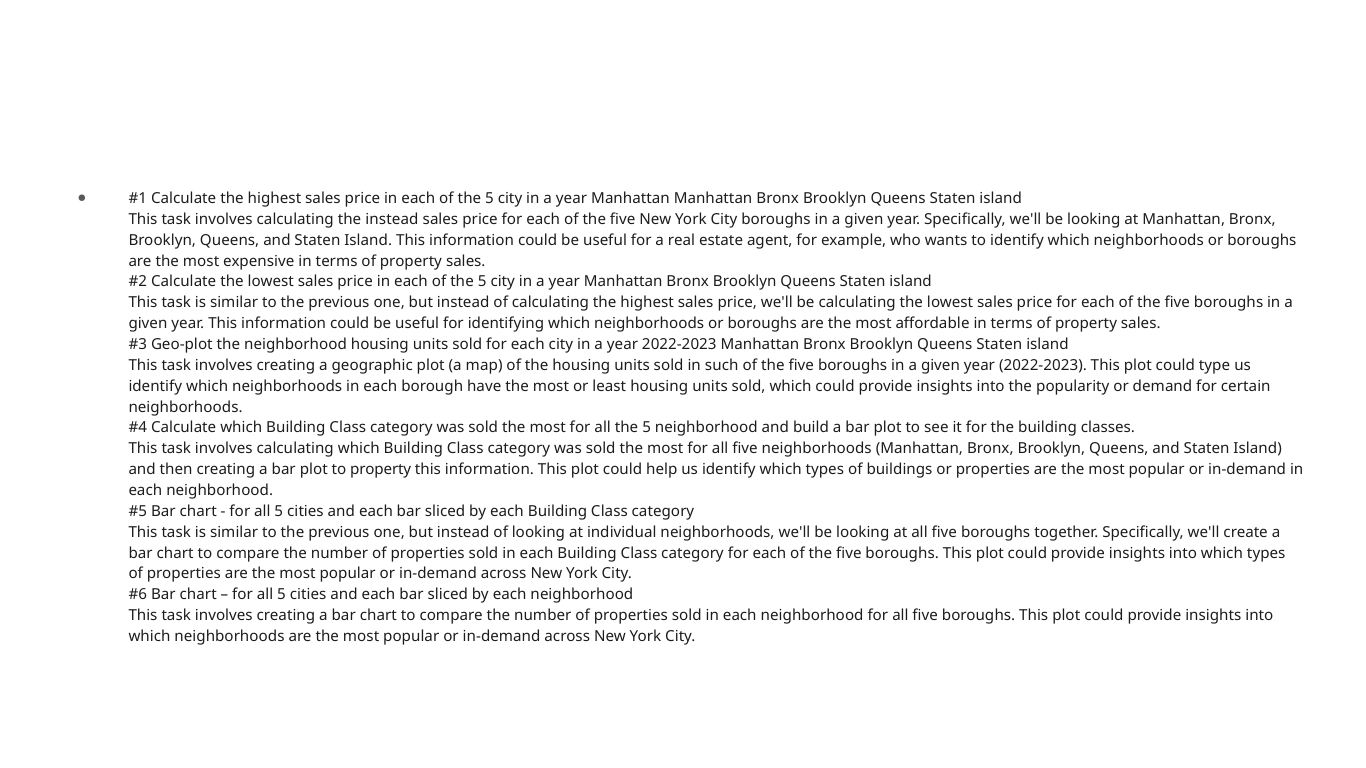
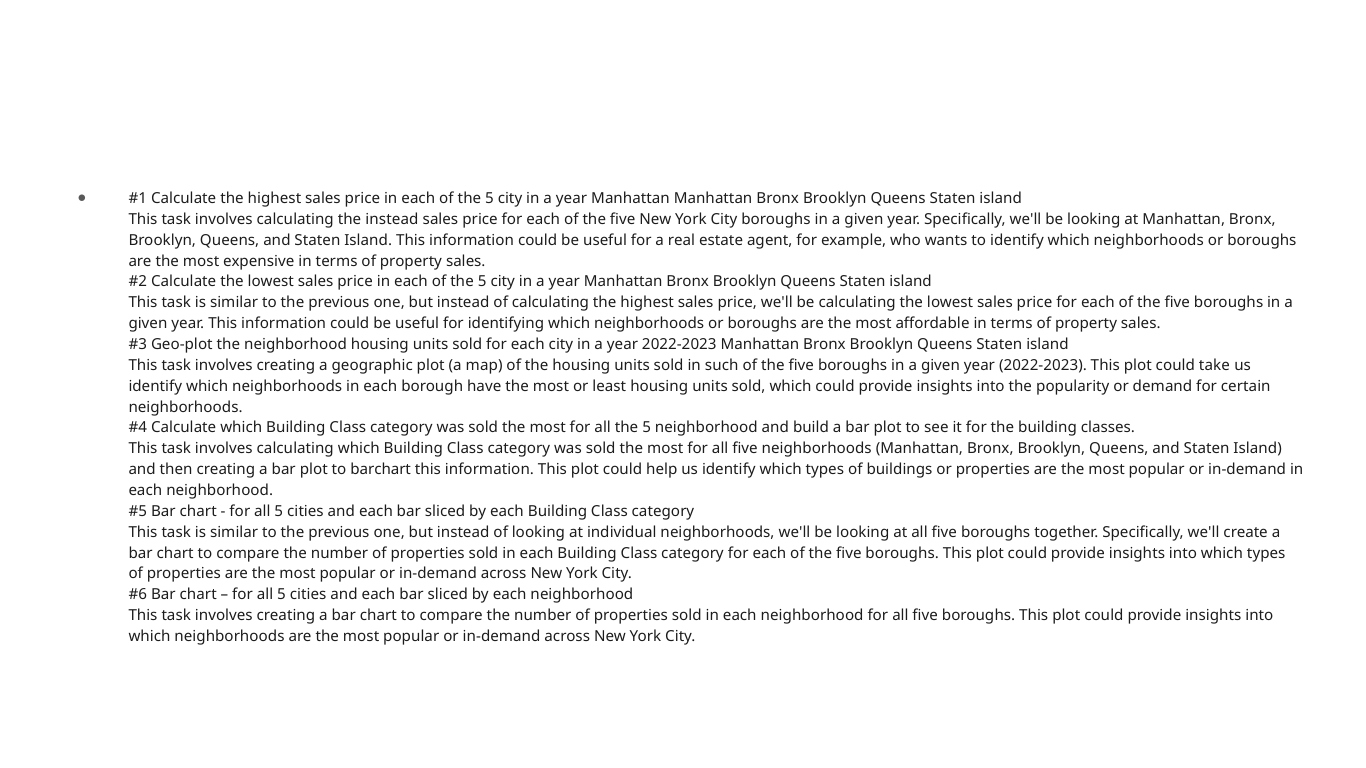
type: type -> take (1214, 366)
to property: property -> barchart (381, 470)
